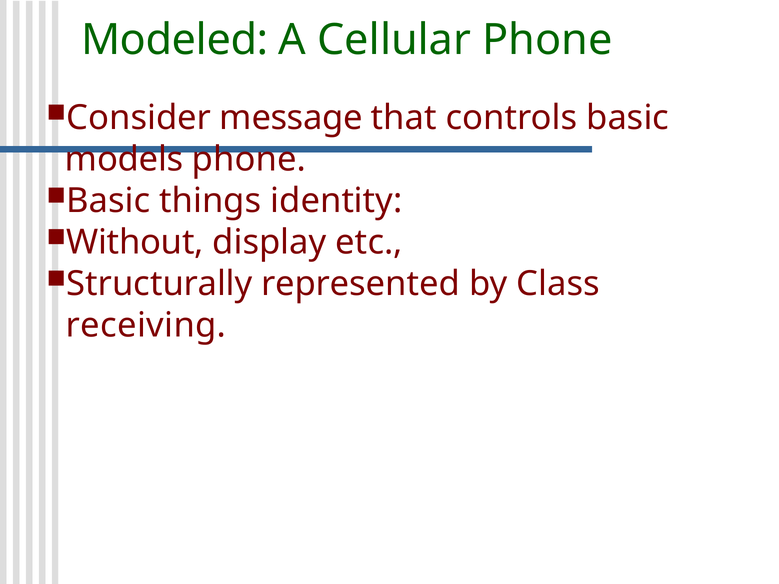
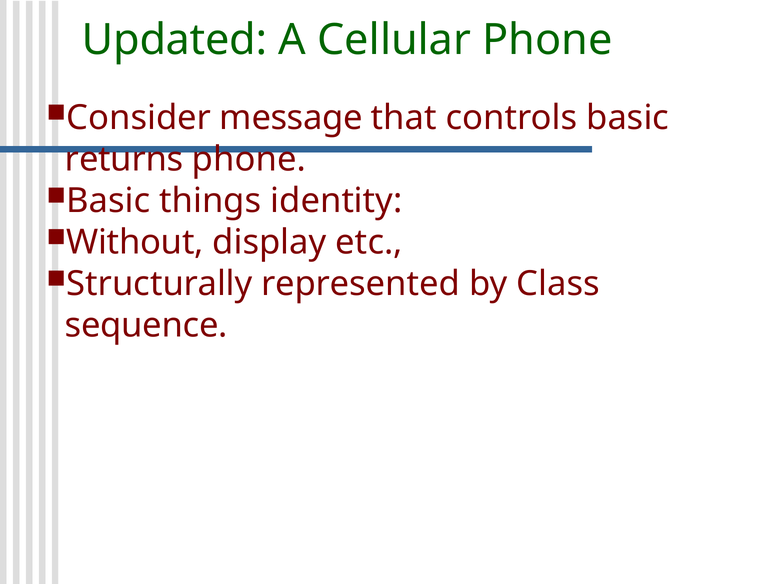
Modeled: Modeled -> Updated (175, 40)
models: models -> returns (124, 159)
receiving: receiving -> sequence (146, 326)
